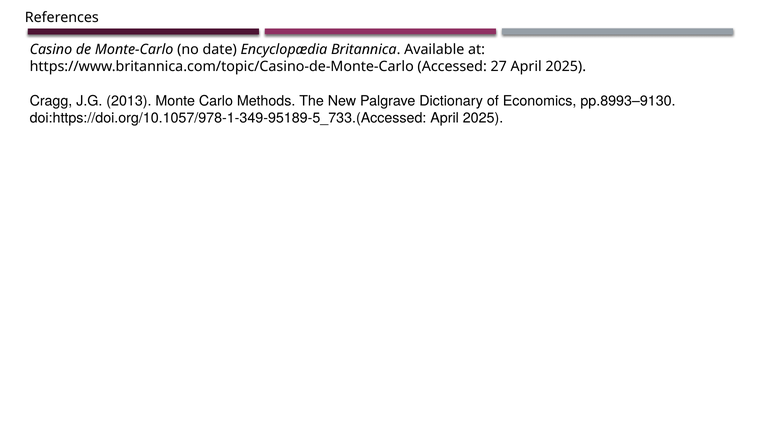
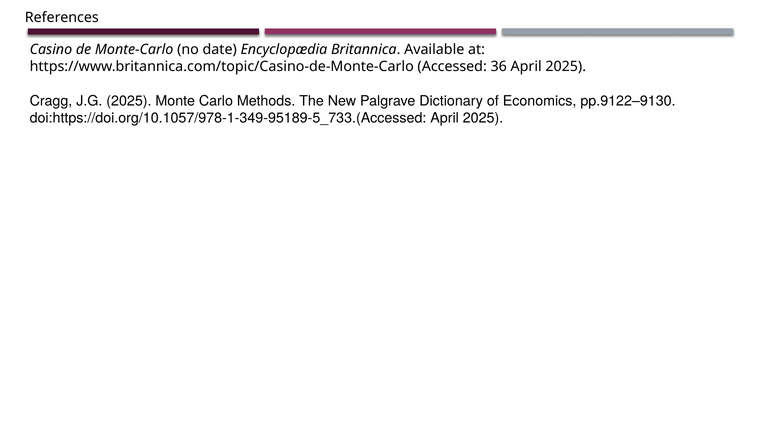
27: 27 -> 36 (499, 67)
J.G 2013: 2013 -> 2025 (129, 101)
pp.8993–9130: pp.8993–9130 -> pp.9122–9130 (628, 101)
